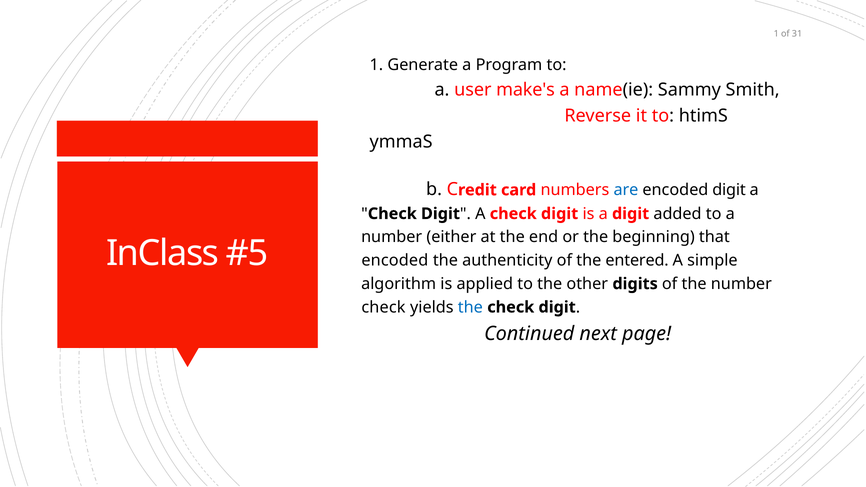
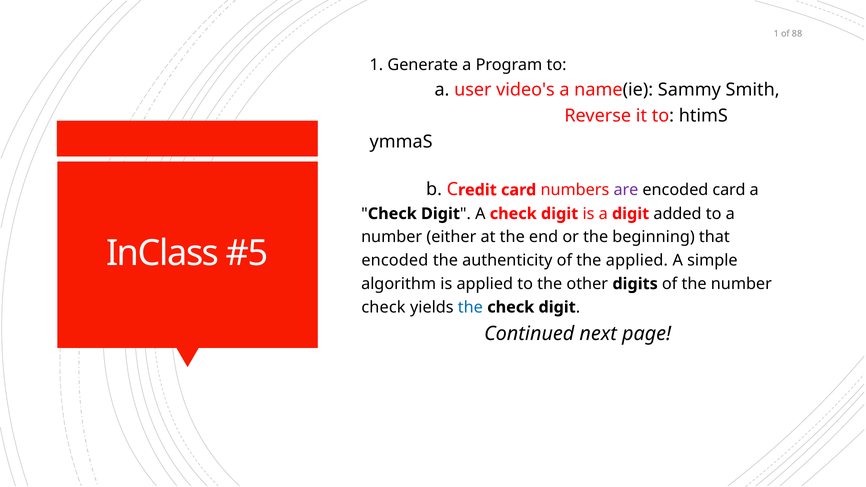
31: 31 -> 88 (797, 34)
make's: make's -> video's (525, 90)
are colour: blue -> purple (626, 190)
encoded digit: digit -> card (729, 190)
the entered: entered -> applied (637, 260)
